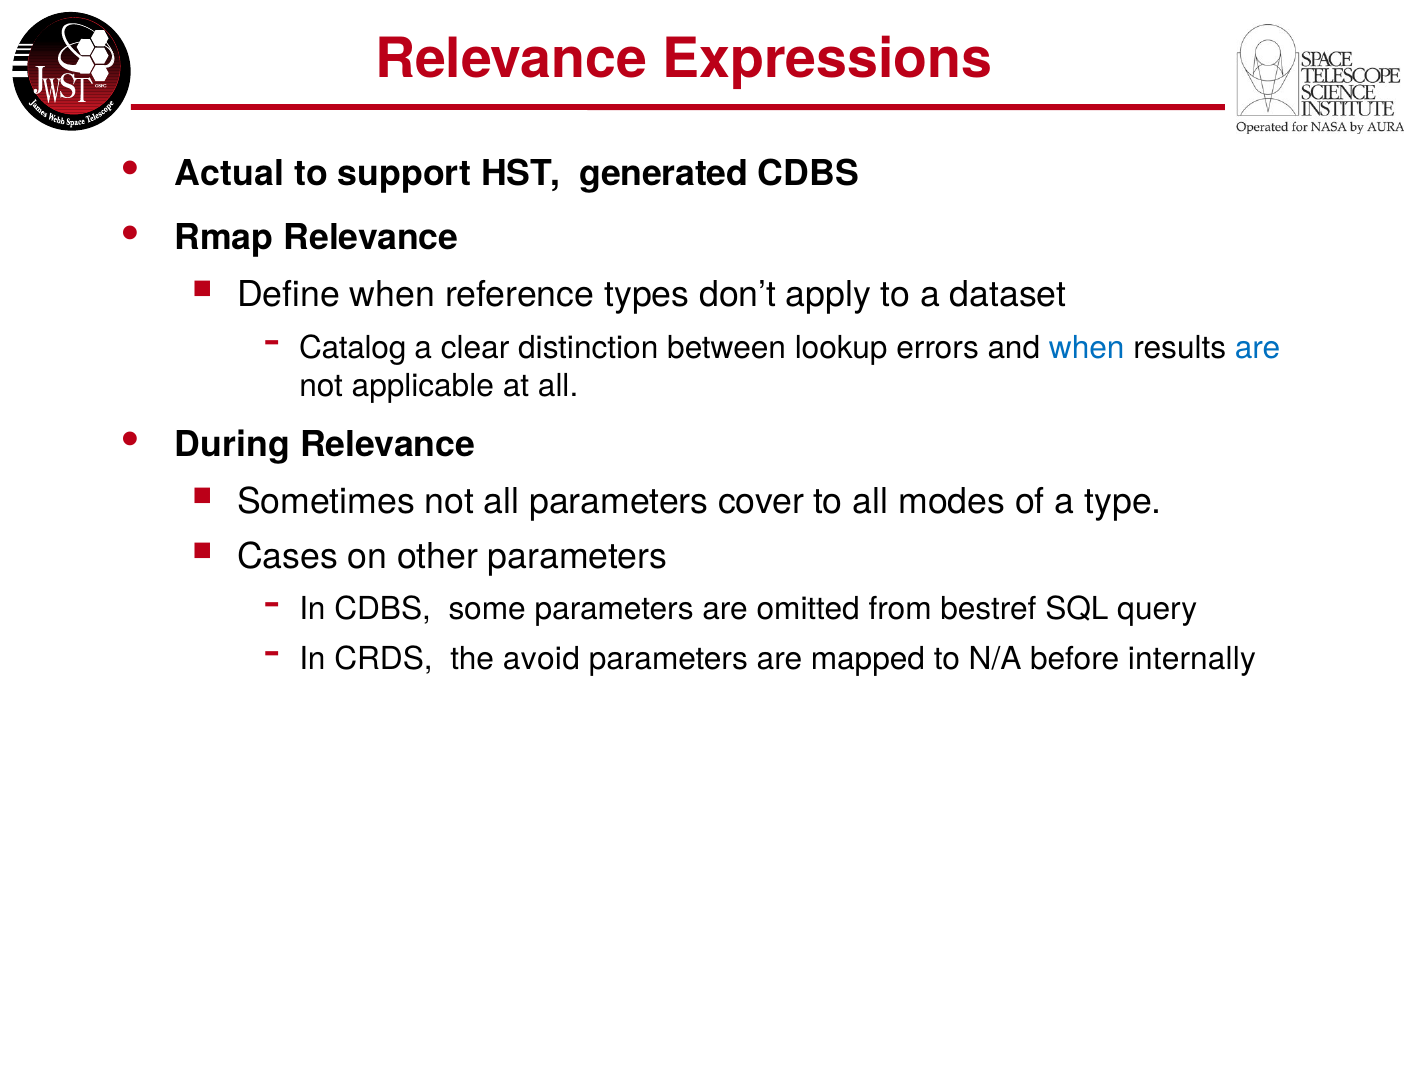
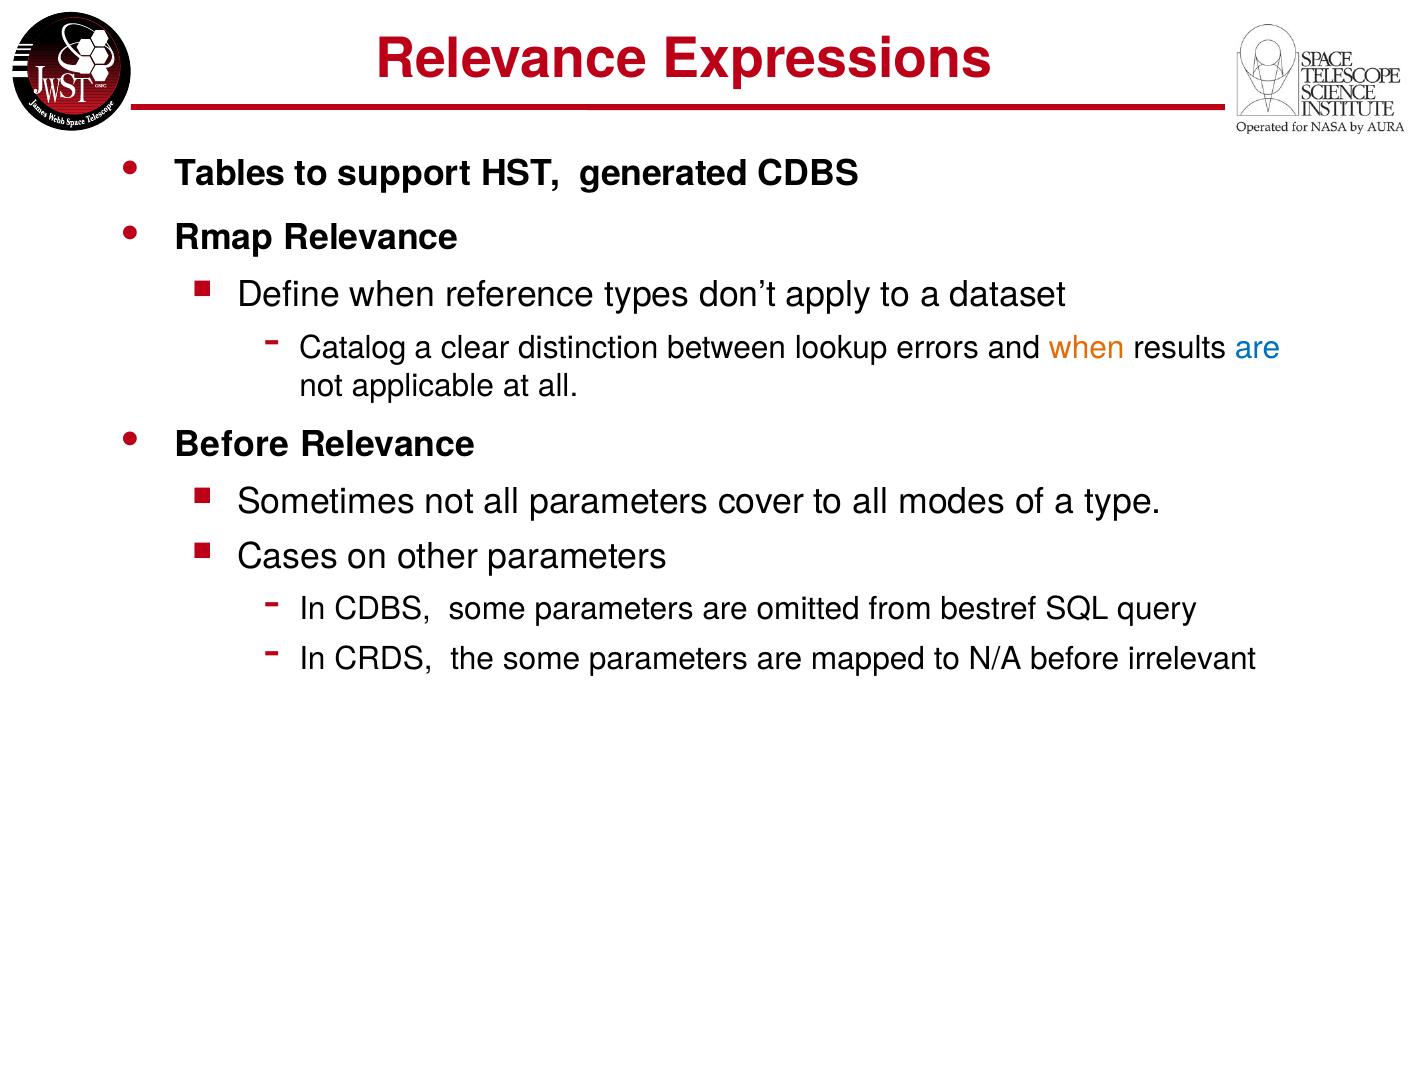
Actual: Actual -> Tables (230, 174)
when colour: blue -> orange (1087, 348)
During: During -> Before (232, 445)
the avoid: avoid -> some (542, 659)
internally: internally -> irrelevant (1192, 659)
